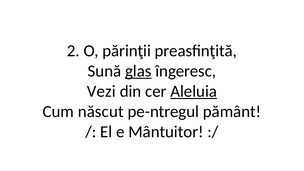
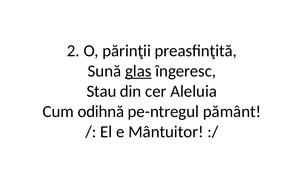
Vezi: Vezi -> Stau (101, 91)
Aleluia underline: present -> none (194, 91)
născut: născut -> odihnă (101, 111)
